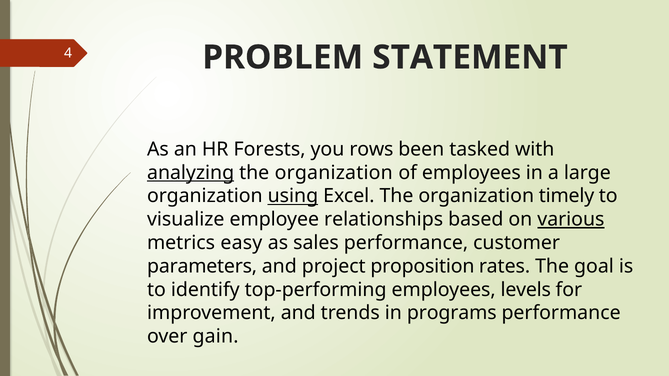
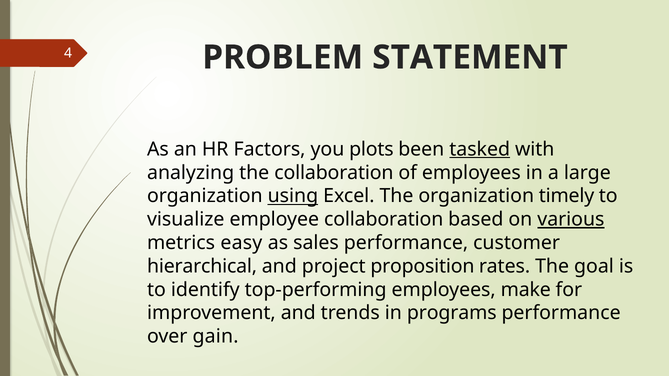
Forests: Forests -> Factors (269, 149)
rows: rows -> plots (371, 149)
tasked underline: none -> present (480, 149)
analyzing underline: present -> none (191, 173)
organization: organization -> collaboration (334, 173)
employee relationships: relationships -> collaboration (384, 220)
parameters: parameters -> hierarchical (202, 266)
levels: levels -> make (526, 290)
